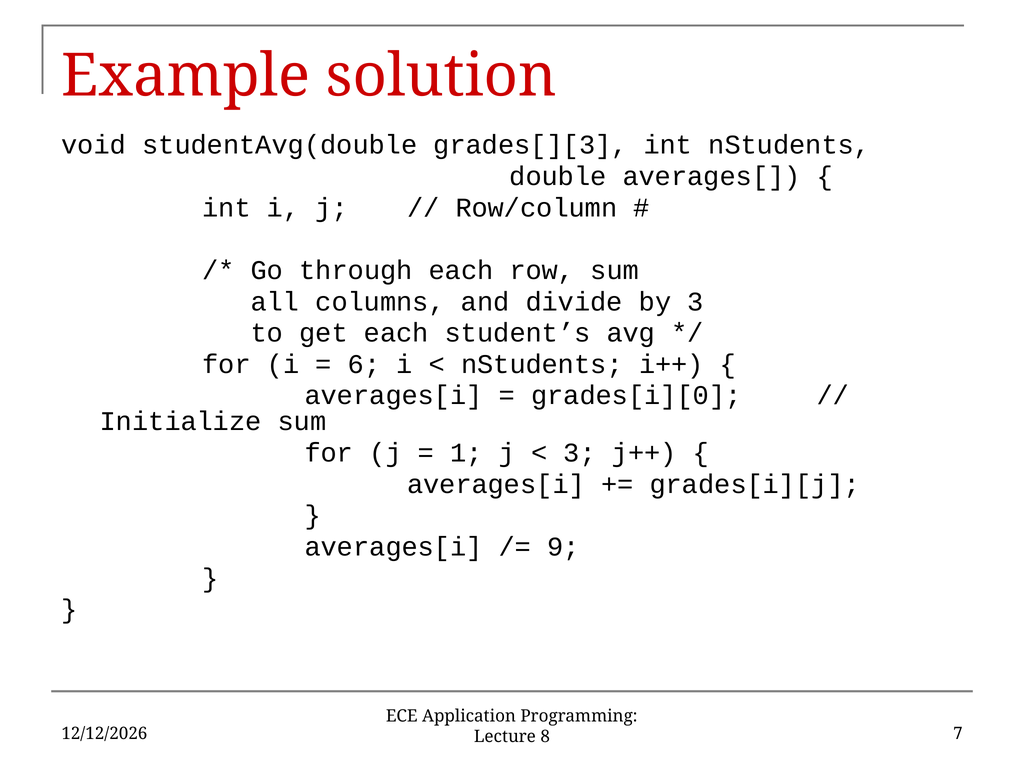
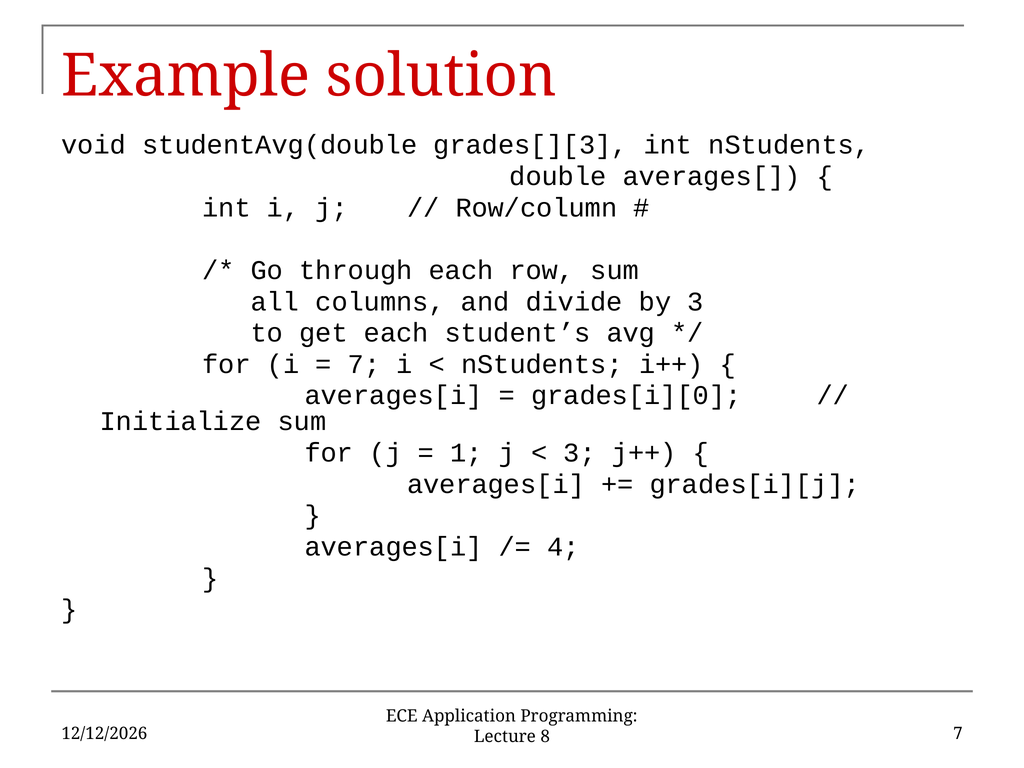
6: 6 -> 7 (364, 364)
9: 9 -> 4 (563, 547)
